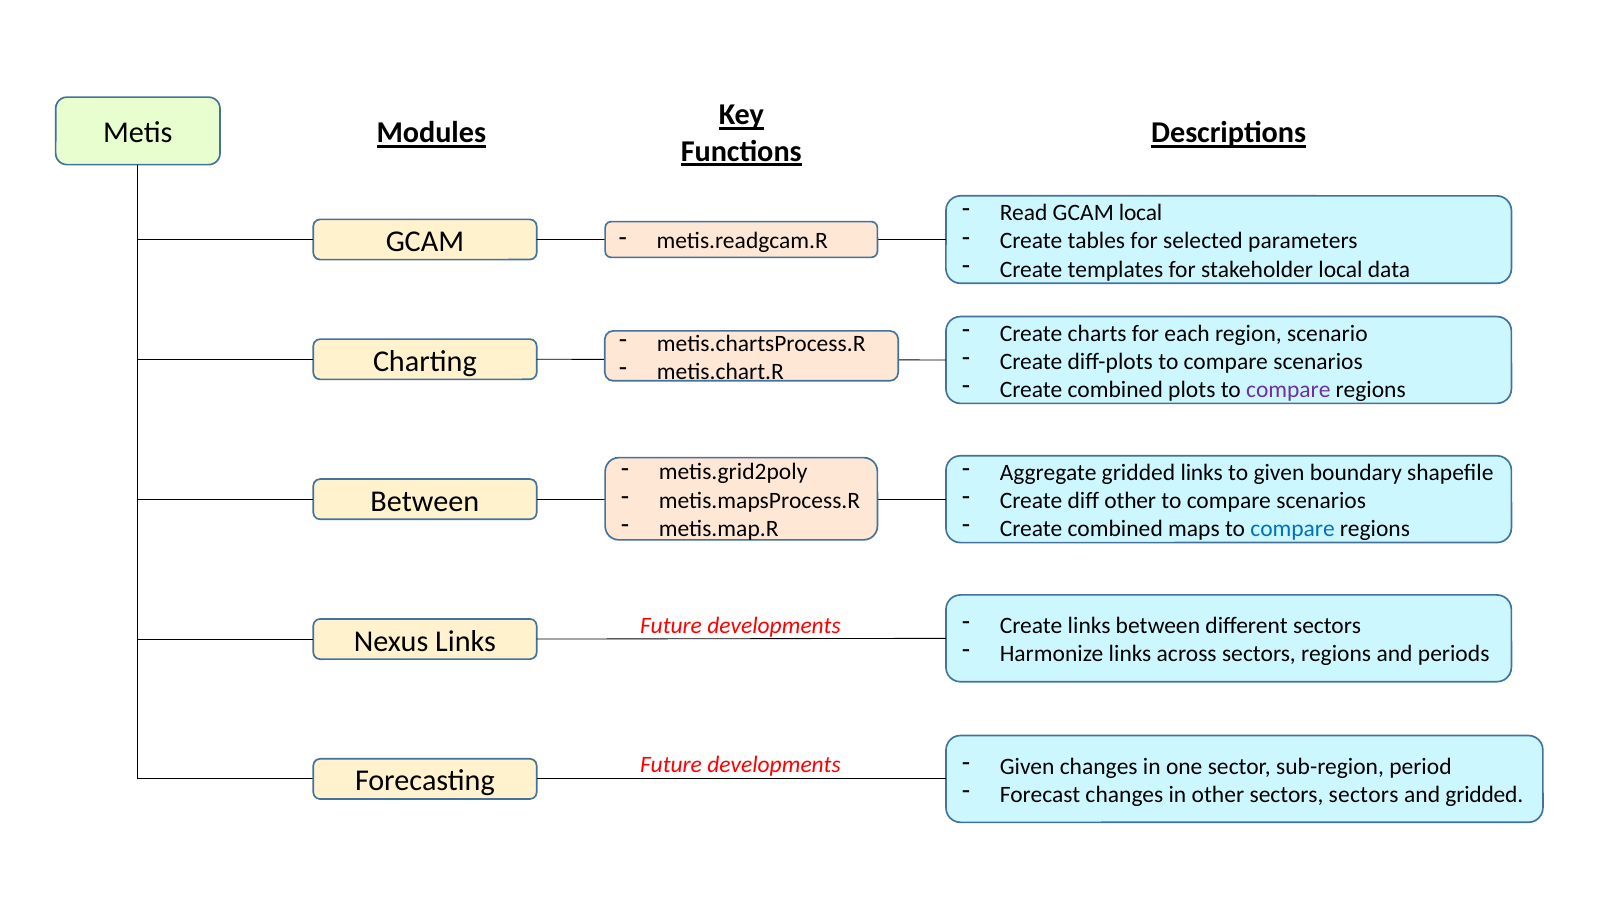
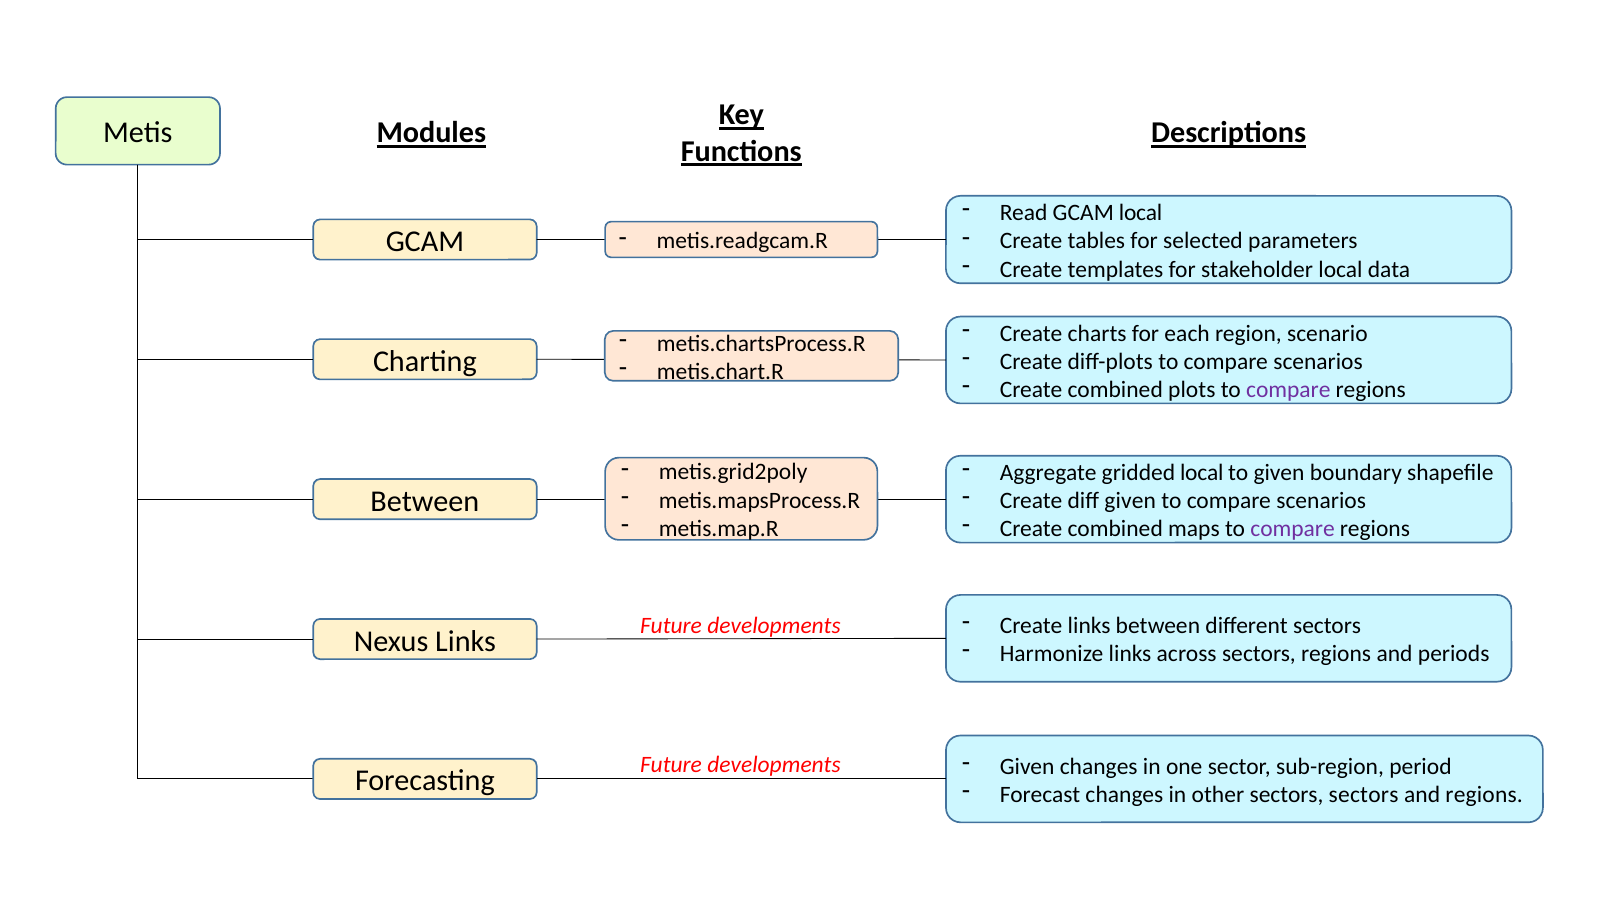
gridded links: links -> local (1202, 473)
diff other: other -> given (1130, 501)
compare colour: blue -> purple (1293, 529)
and gridded: gridded -> regions (1484, 795)
